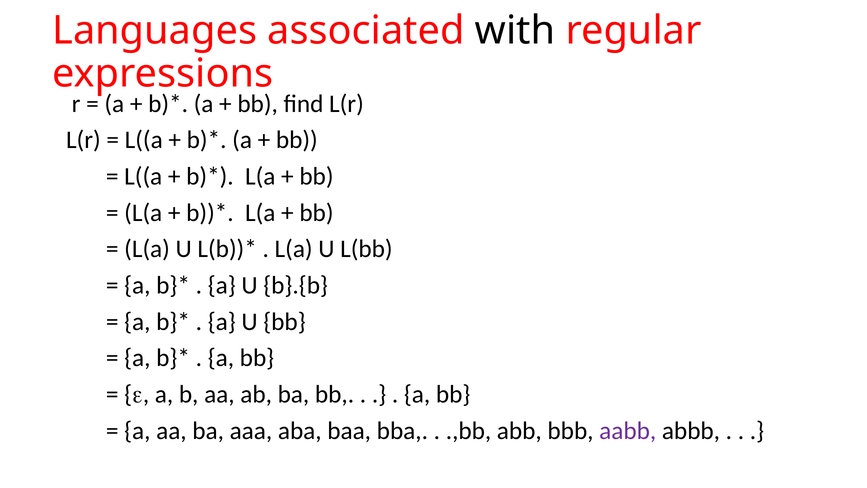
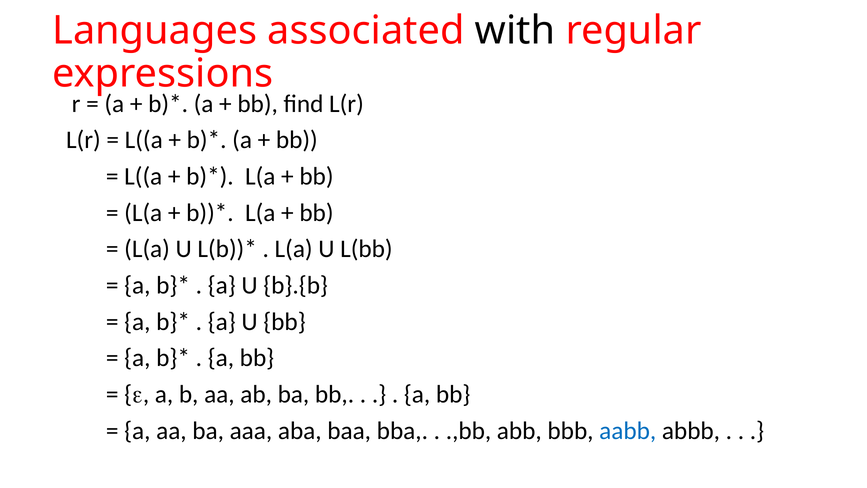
aabb colour: purple -> blue (628, 430)
